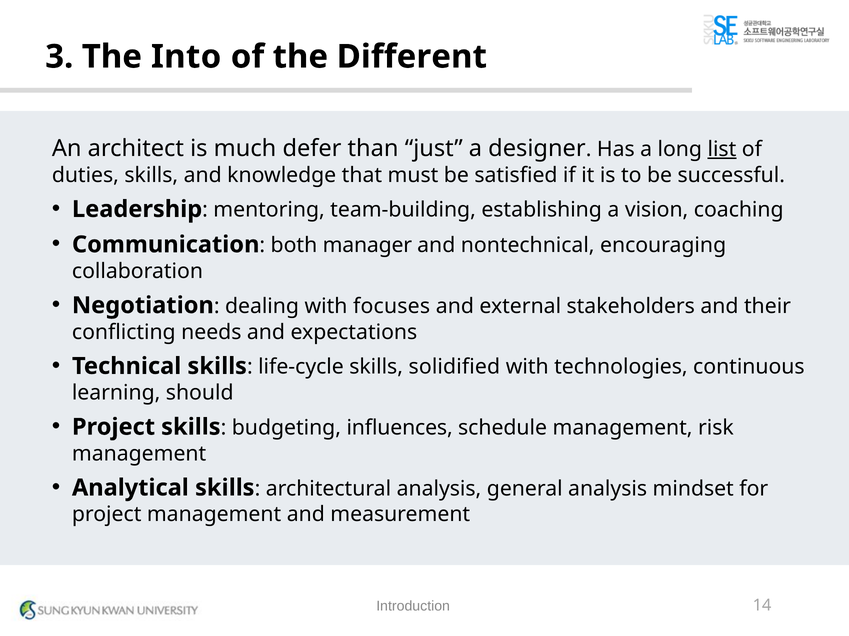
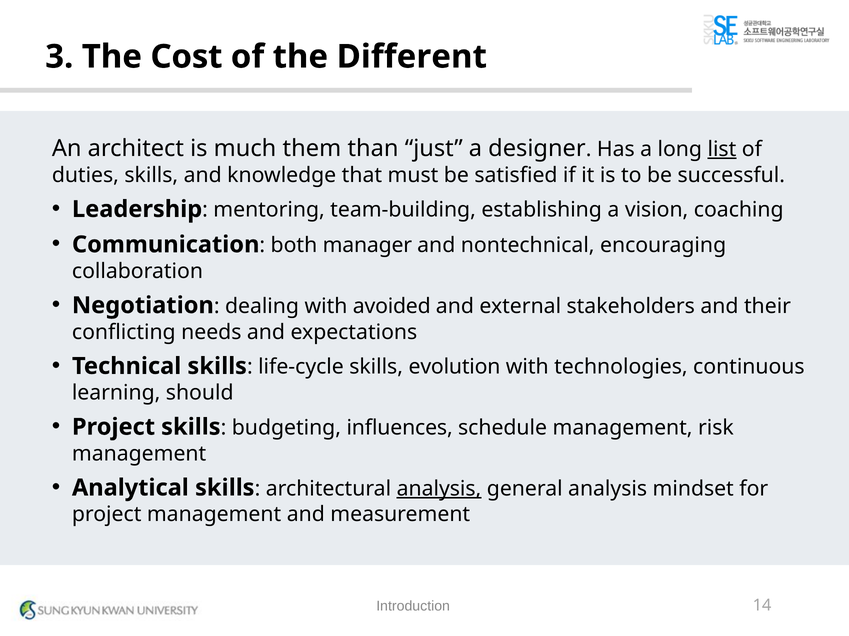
Into: Into -> Cost (186, 57)
defer: defer -> them (312, 149)
focuses: focuses -> avoided (392, 306)
solidified: solidified -> evolution (455, 367)
analysis underline: none -> present (439, 489)
